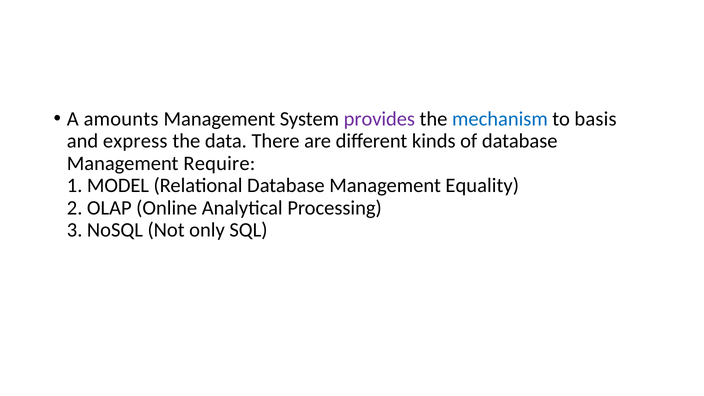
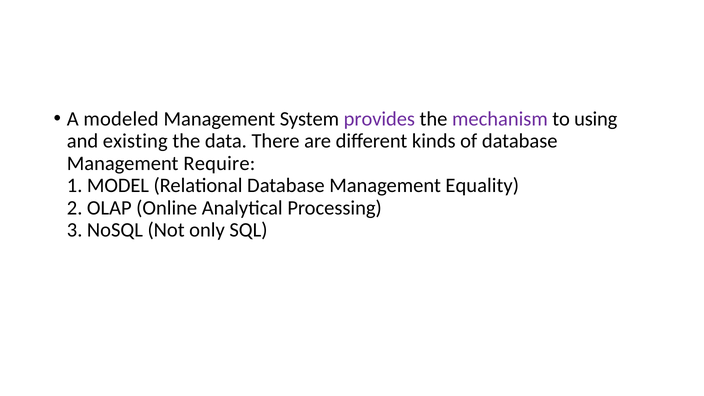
amounts: amounts -> modeled (121, 119)
mechanism colour: blue -> purple (500, 119)
basis: basis -> using (596, 119)
express: express -> existing (135, 141)
